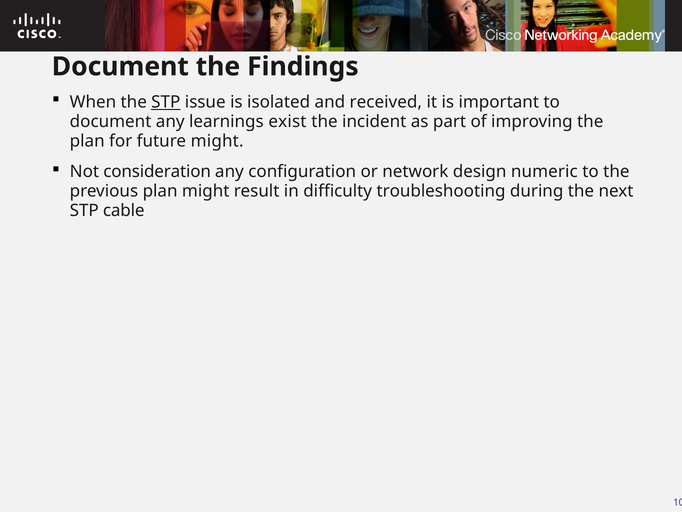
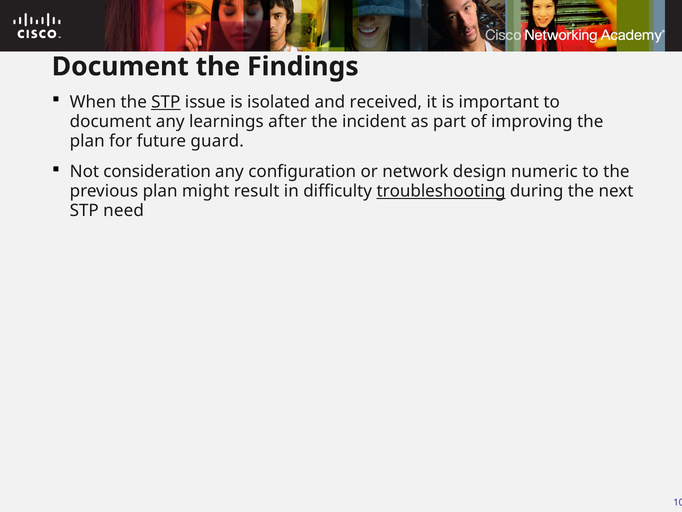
exist: exist -> after (288, 121)
future might: might -> guard (217, 141)
troubleshooting underline: none -> present (441, 191)
cable: cable -> need (124, 211)
